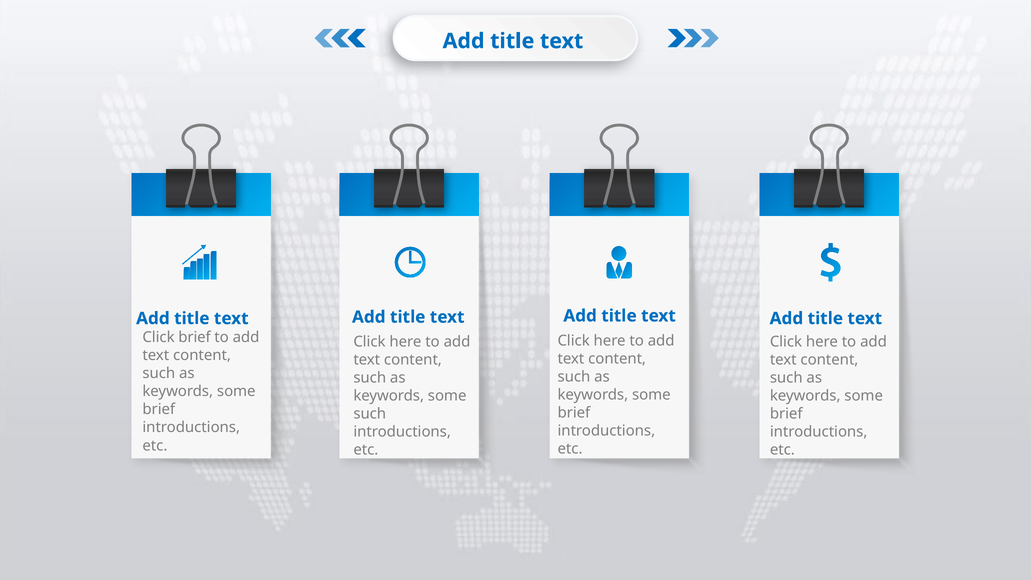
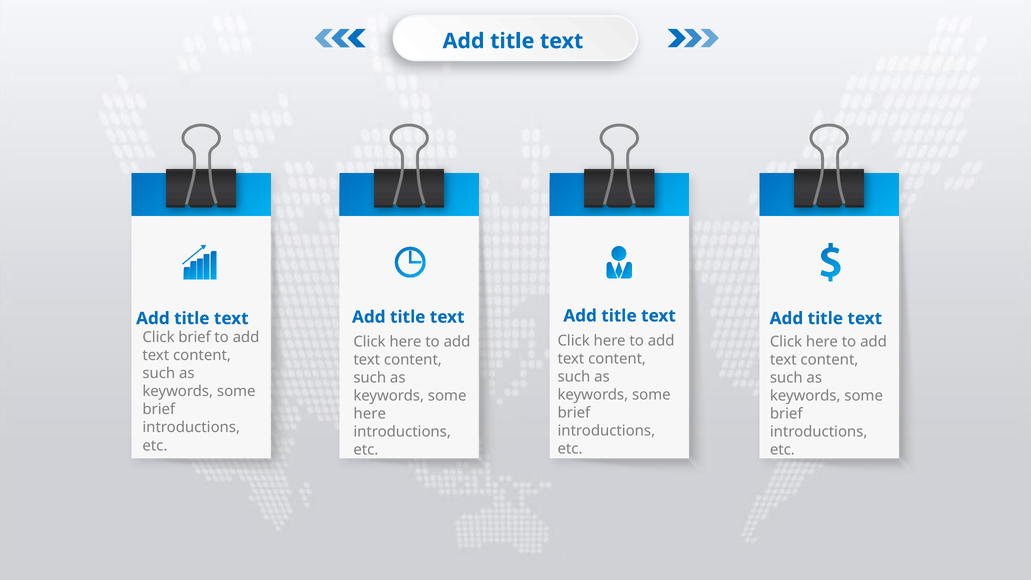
such: such -> here (370, 414)
